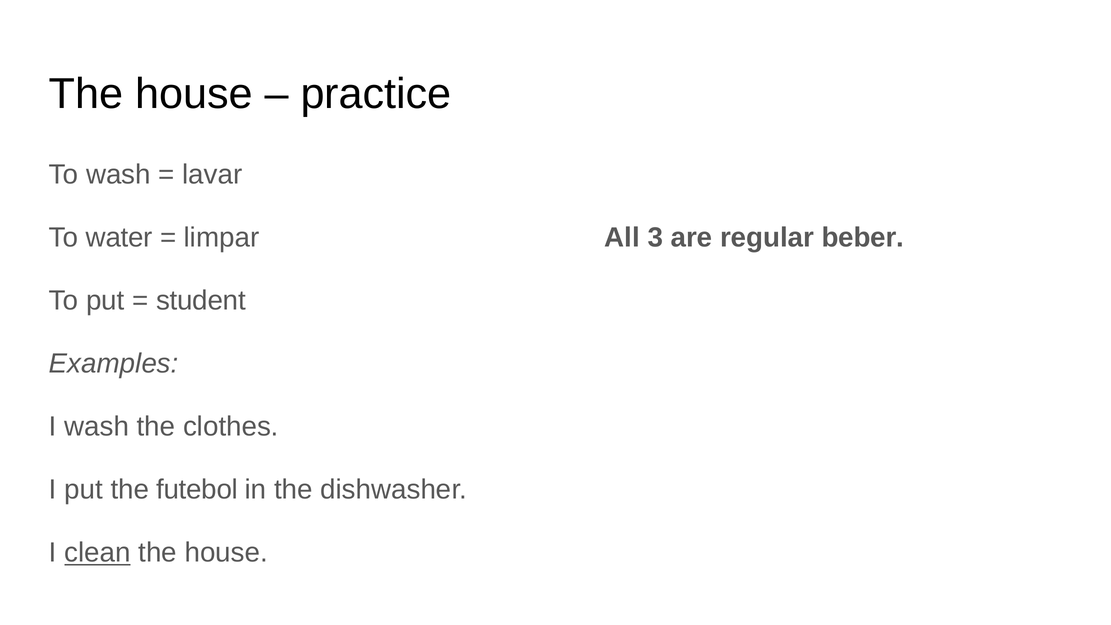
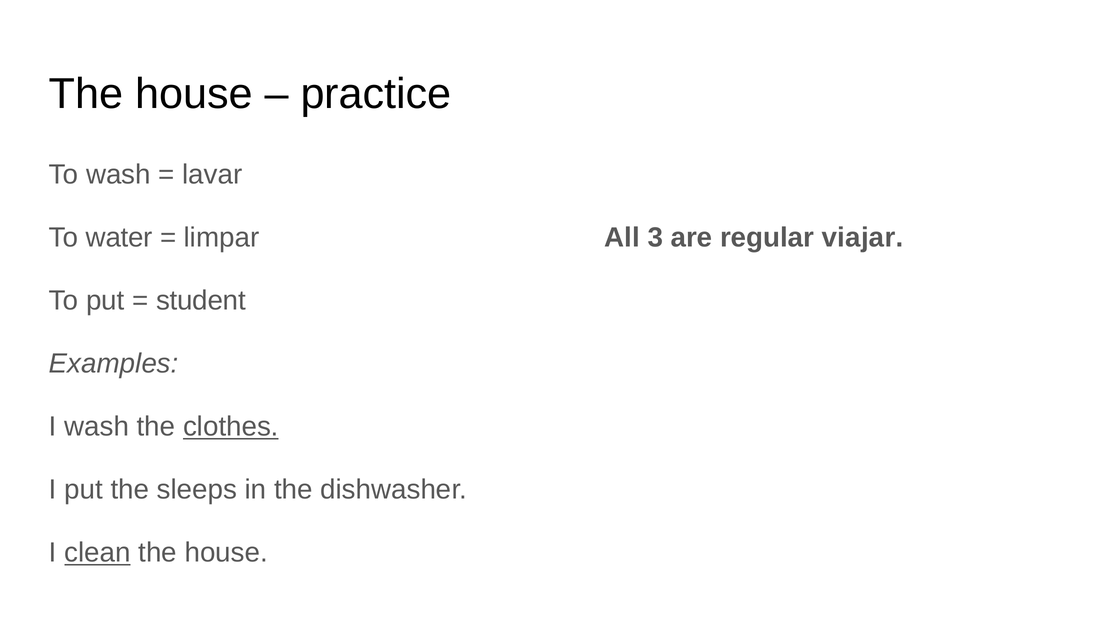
beber: beber -> viajar (863, 238)
clothes underline: none -> present (231, 427)
futebol: futebol -> sleeps (197, 490)
